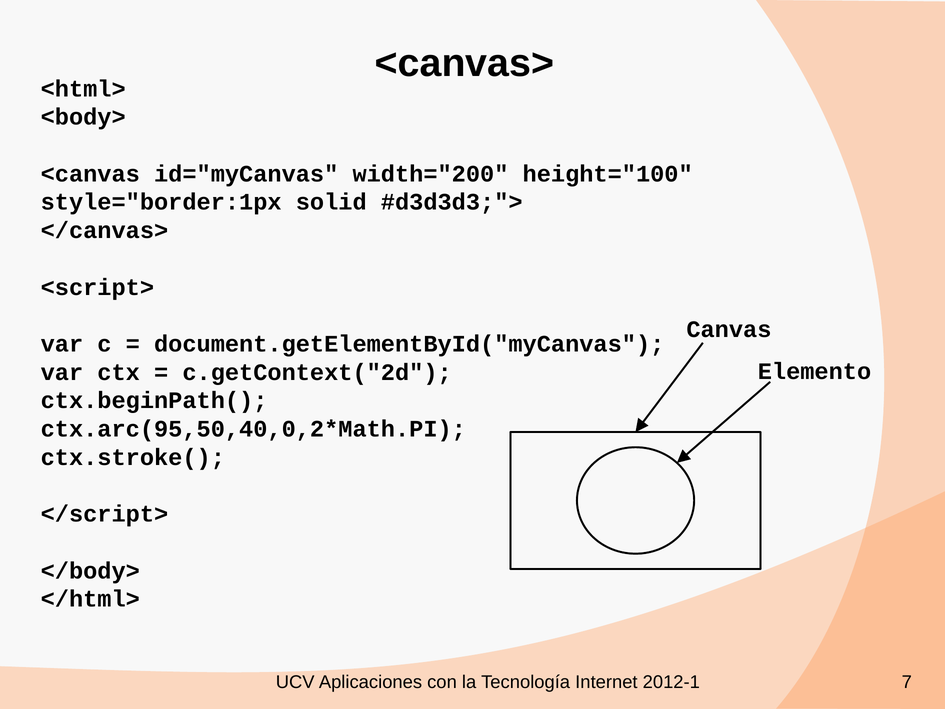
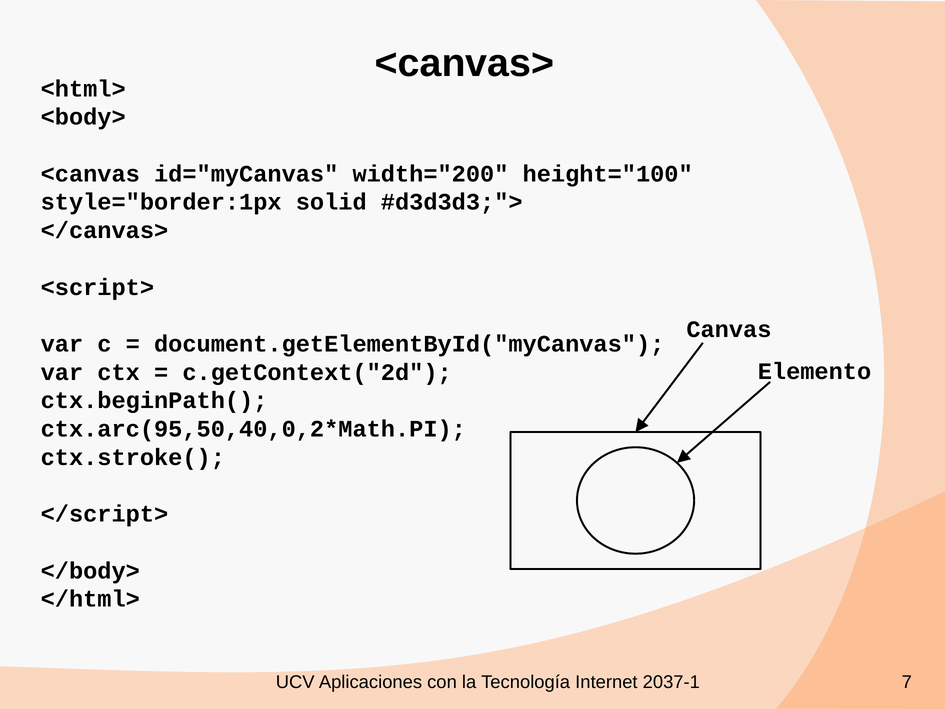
2012-1: 2012-1 -> 2037-1 (671, 682)
